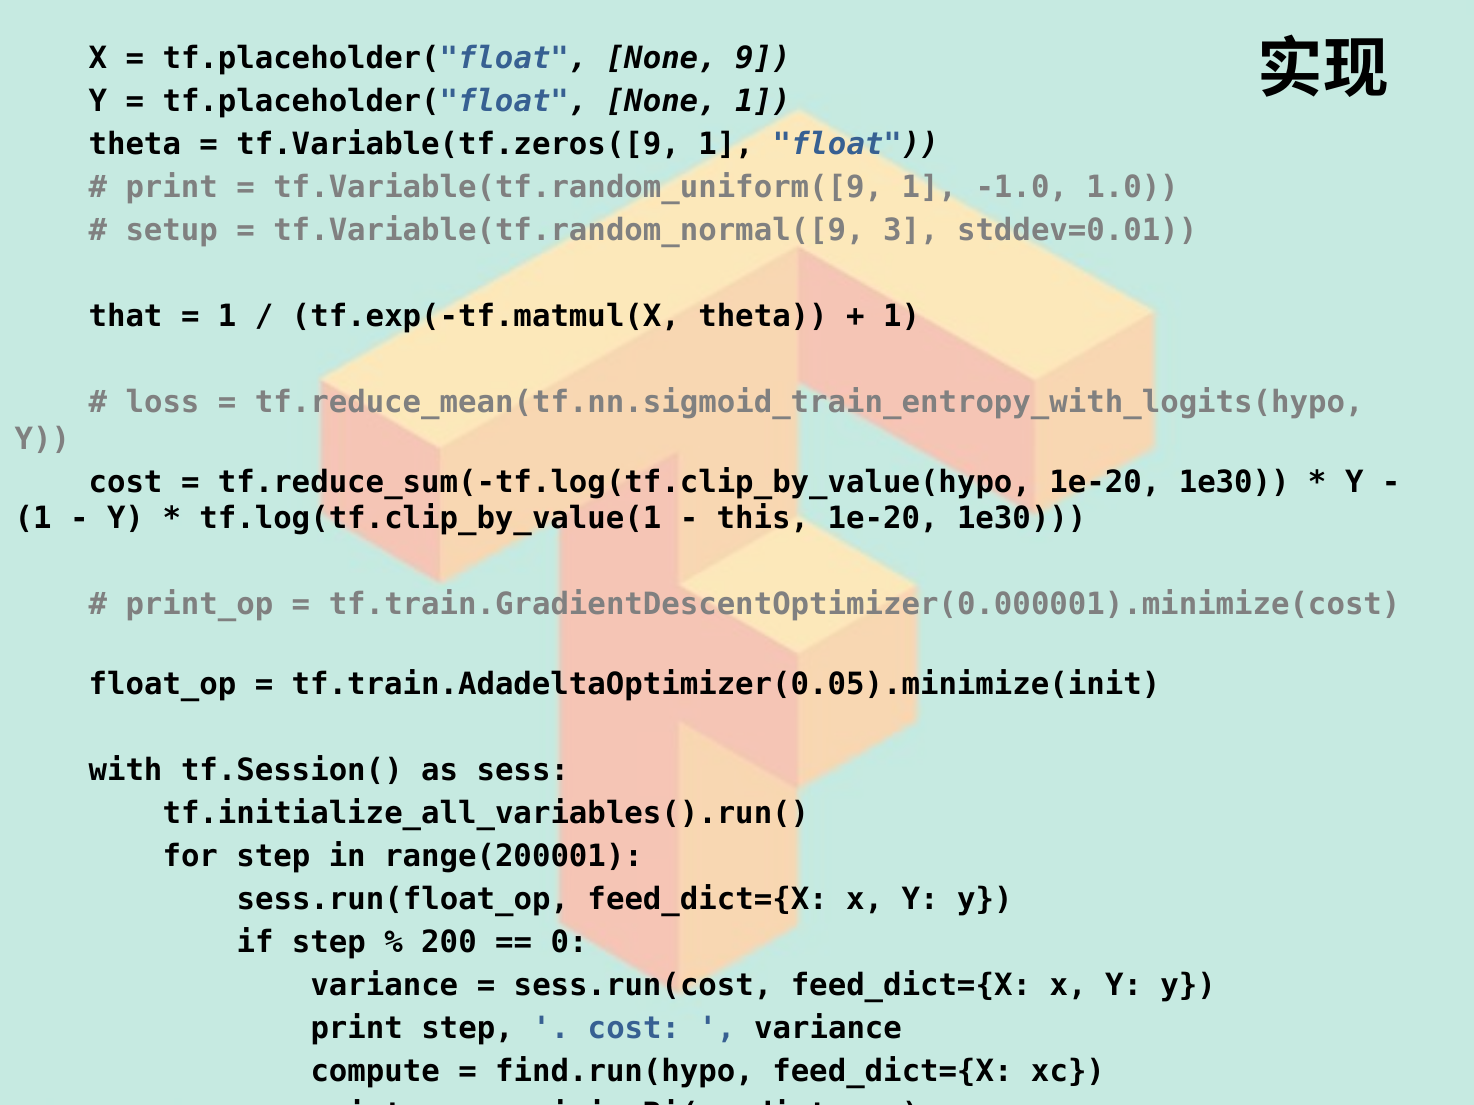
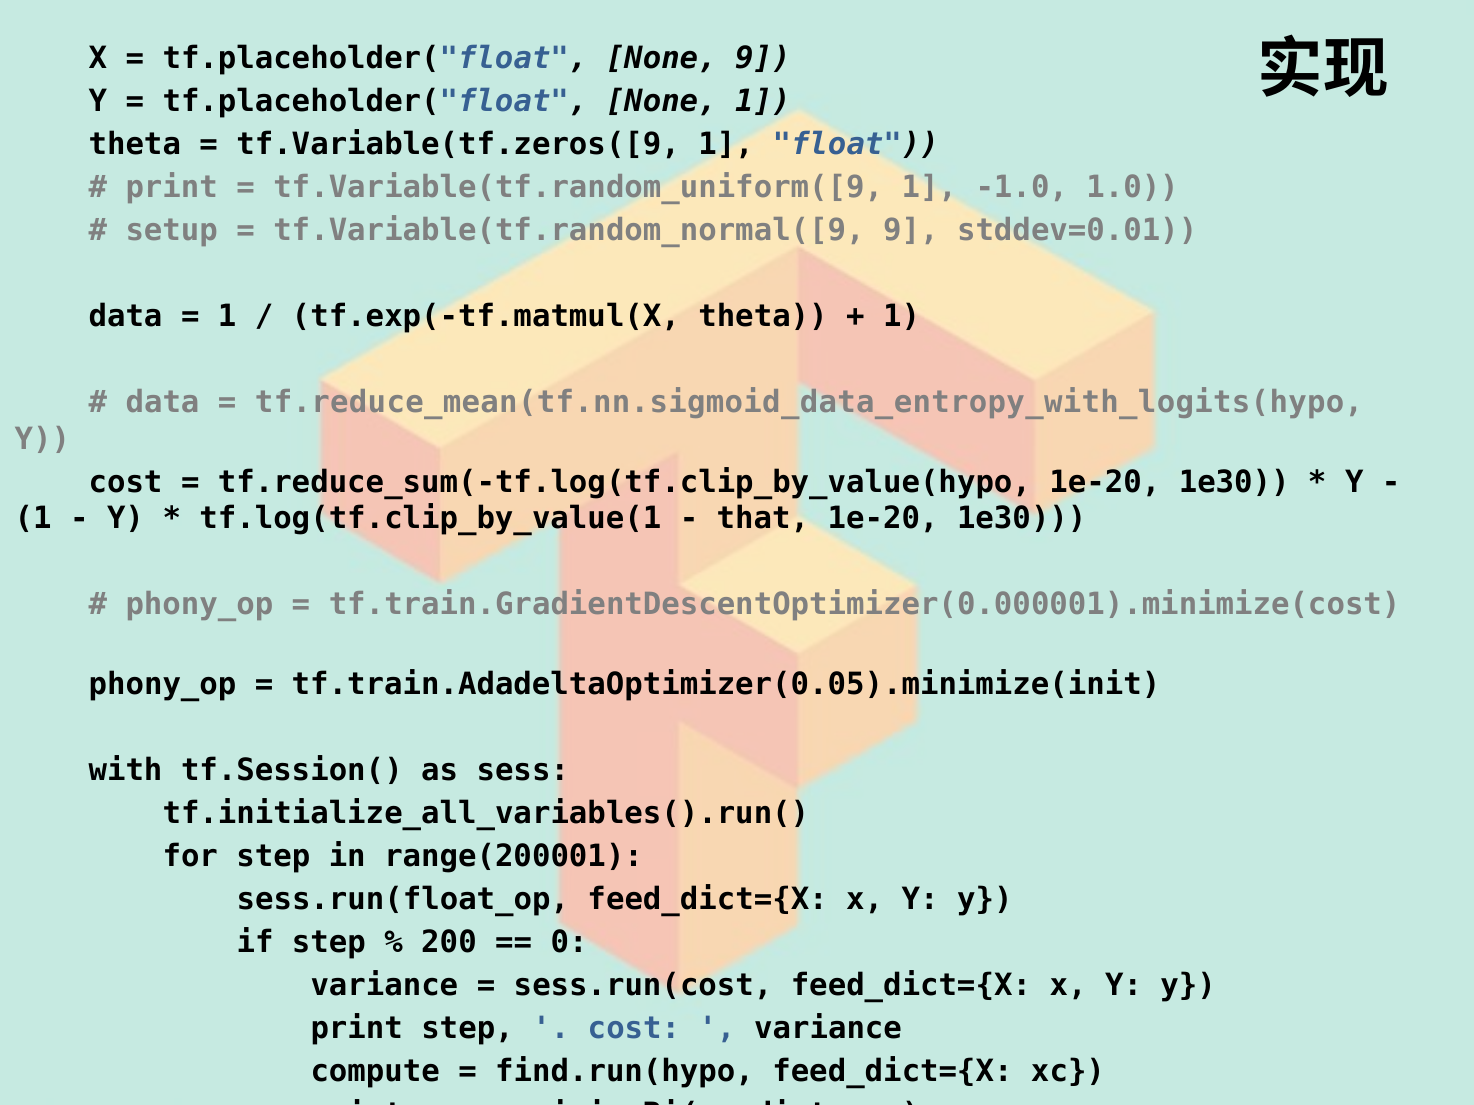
tf.Variable(tf.random_normal([9 3: 3 -> 9 (911, 230)
that: that -> data (126, 316)
loss: loss -> data (162, 402)
tf.reduce_mean(tf.nn.sigmoid_train_entropy_with_logits(hypo: tf.reduce_mean(tf.nn.sigmoid_train_entropy_with_logits(hypo -> tf.reduce_mean(tf.nn.sigmoid_data_entropy_with_logits(hypo (809, 402)
this: this -> that (763, 519)
print_op: print_op -> phony_op (199, 605)
float_op: float_op -> phony_op (163, 685)
